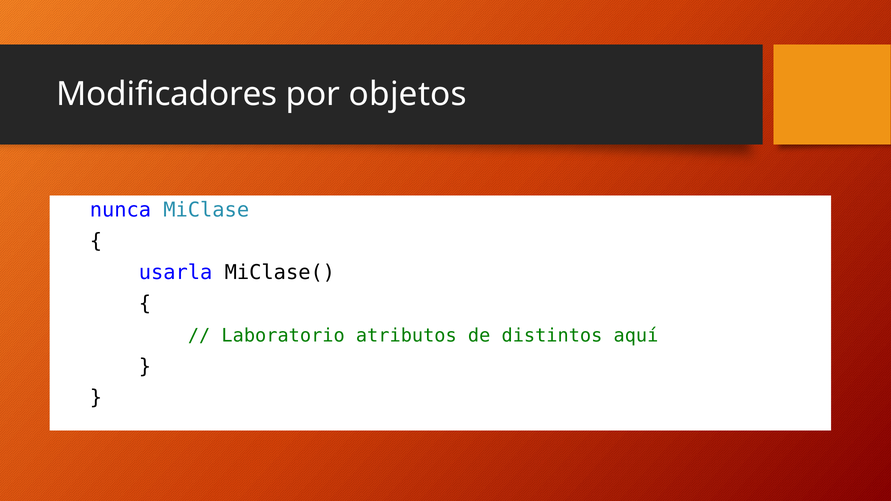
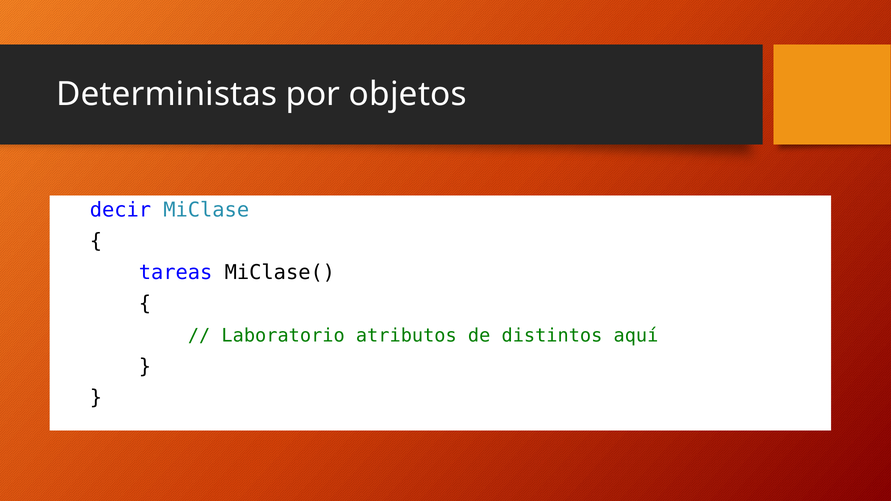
Modificadores: Modificadores -> Deterministas (167, 94)
nunca: nunca -> decir (120, 210)
usarla: usarla -> tareas (176, 273)
